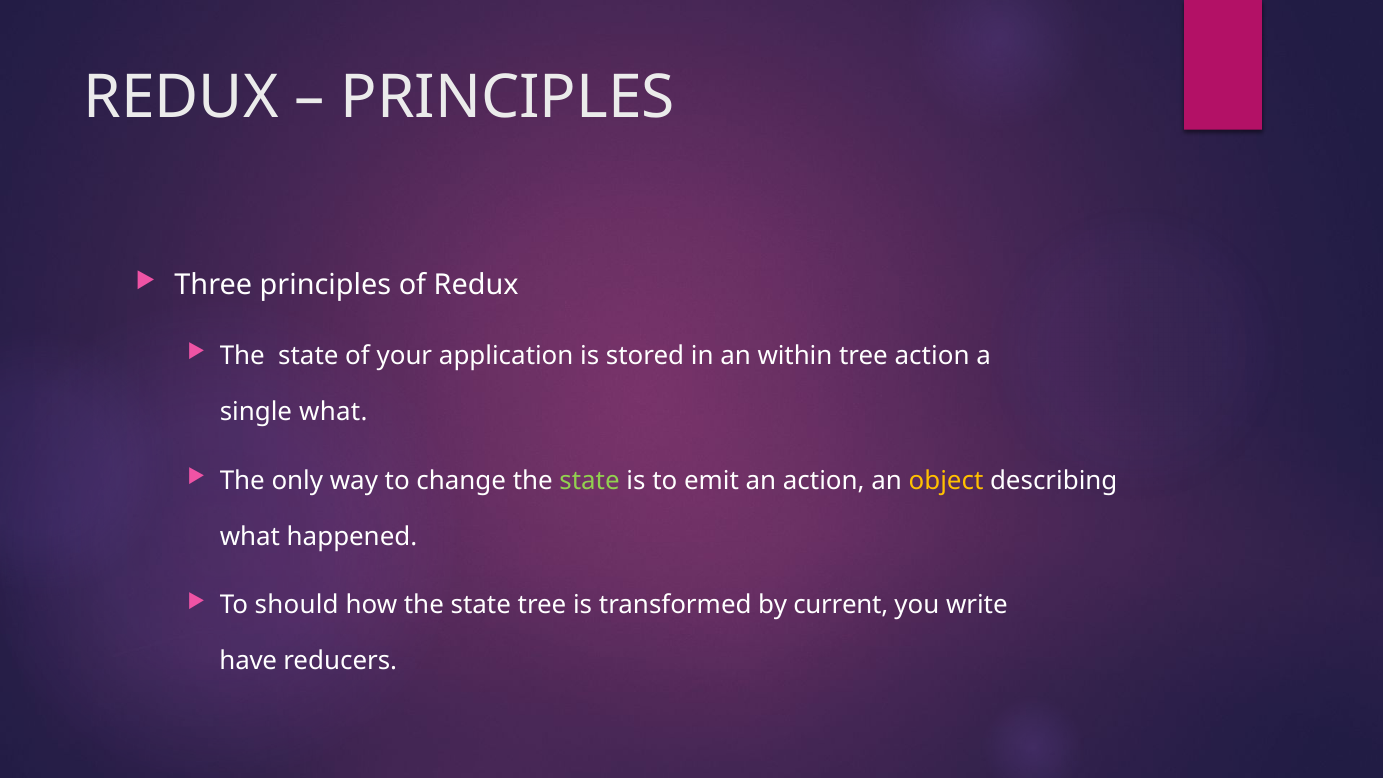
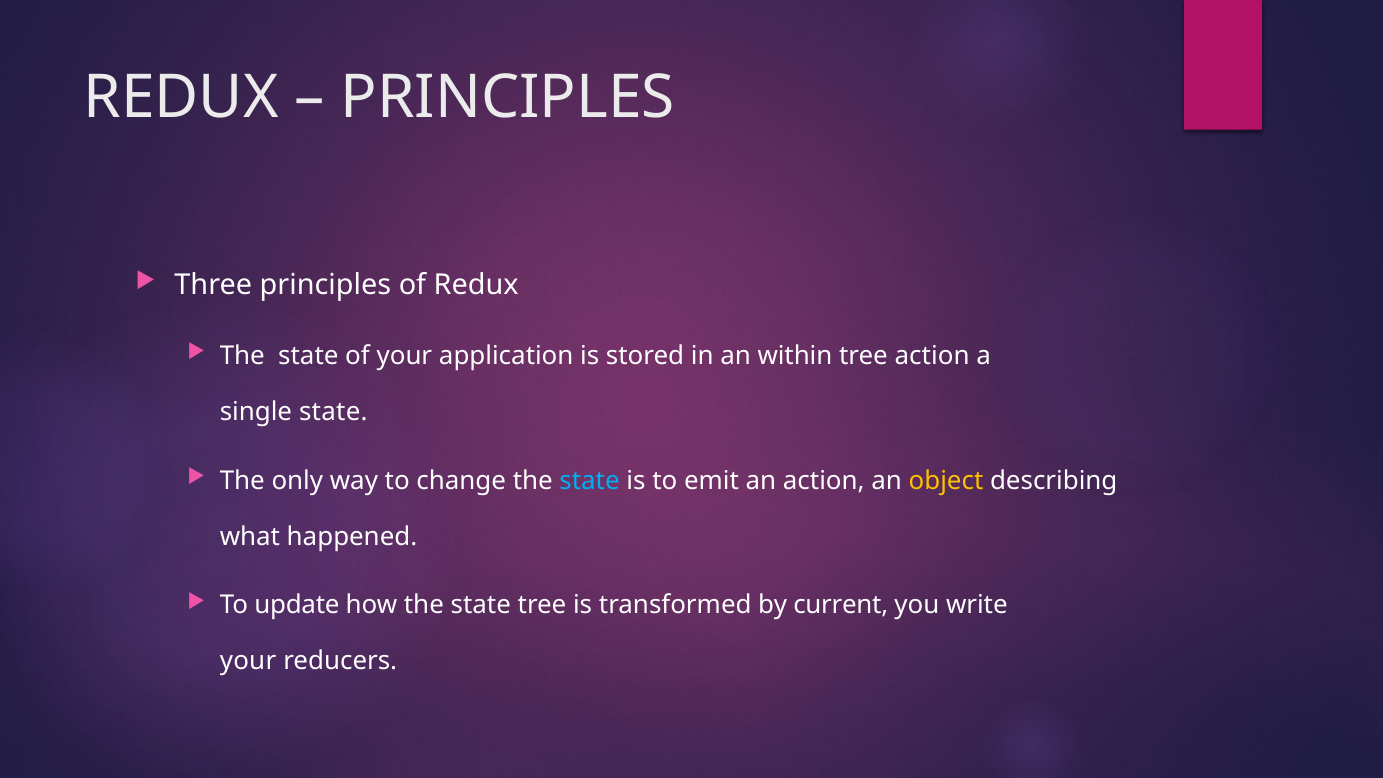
single what: what -> state (333, 411)
state colour: light green -> light blue (590, 480)
should: should -> update (297, 605)
have: have -> your (248, 661)
